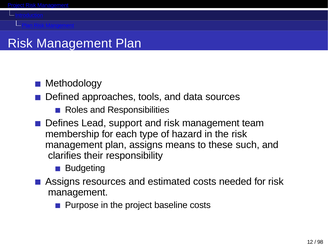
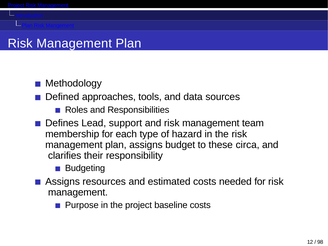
means: means -> budget (180, 145)
such: such -> circa (248, 145)
